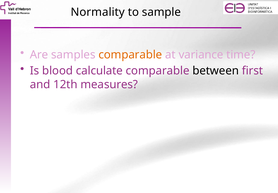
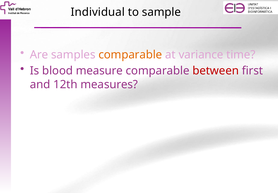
Normality: Normality -> Individual (98, 12)
calculate: calculate -> measure (99, 71)
between colour: black -> red (216, 71)
